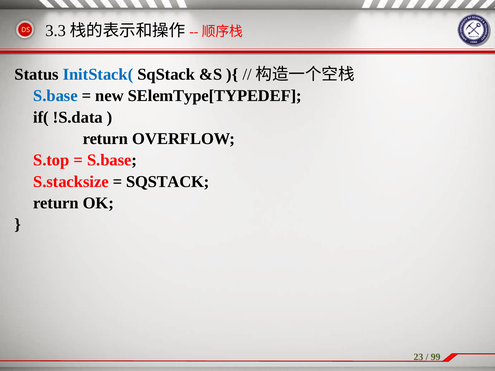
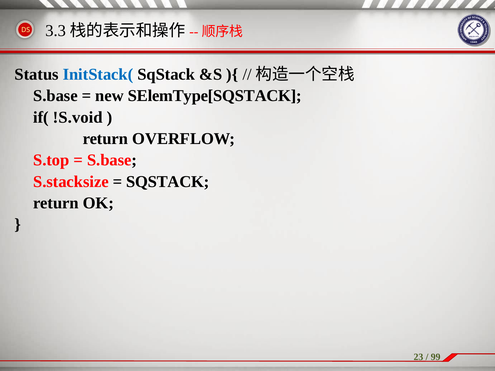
S.base colour: blue -> black (55, 96)
SElemType[TYPEDEF: SElemType[TYPEDEF -> SElemType[SQSTACK (215, 96)
!S.data: !S.data -> !S.void (78, 117)
